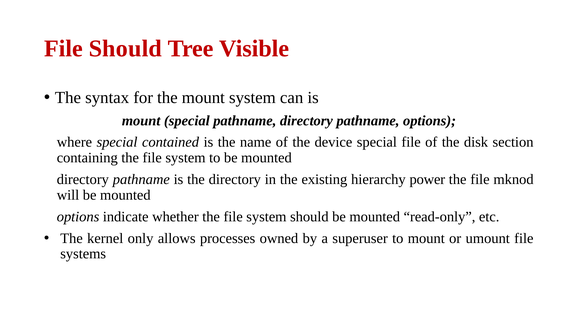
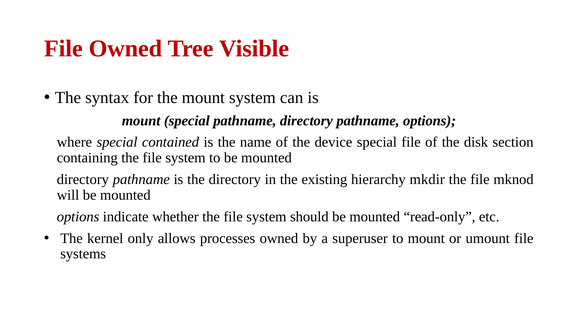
File Should: Should -> Owned (125, 49)
power: power -> mkdir (427, 179)
